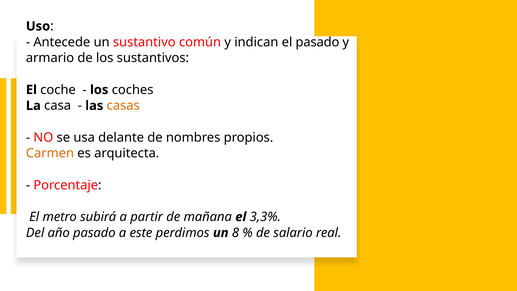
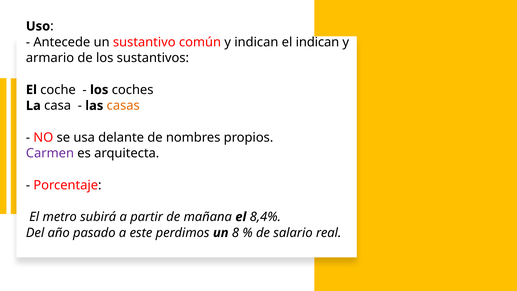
el pasado: pasado -> indican (317, 42)
Carmen colour: orange -> purple (50, 153)
3,3%: 3,3% -> 8,4% (265, 217)
